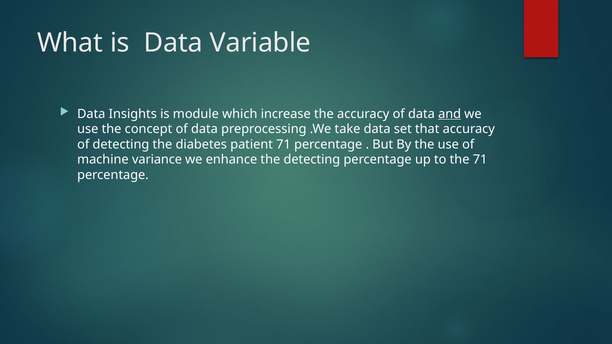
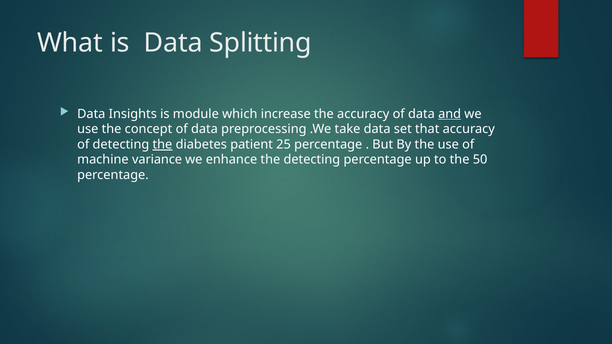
Variable: Variable -> Splitting (260, 43)
the underline: none -> present (162, 145)
patient 71: 71 -> 25 (284, 145)
the 71: 71 -> 50 (480, 160)
